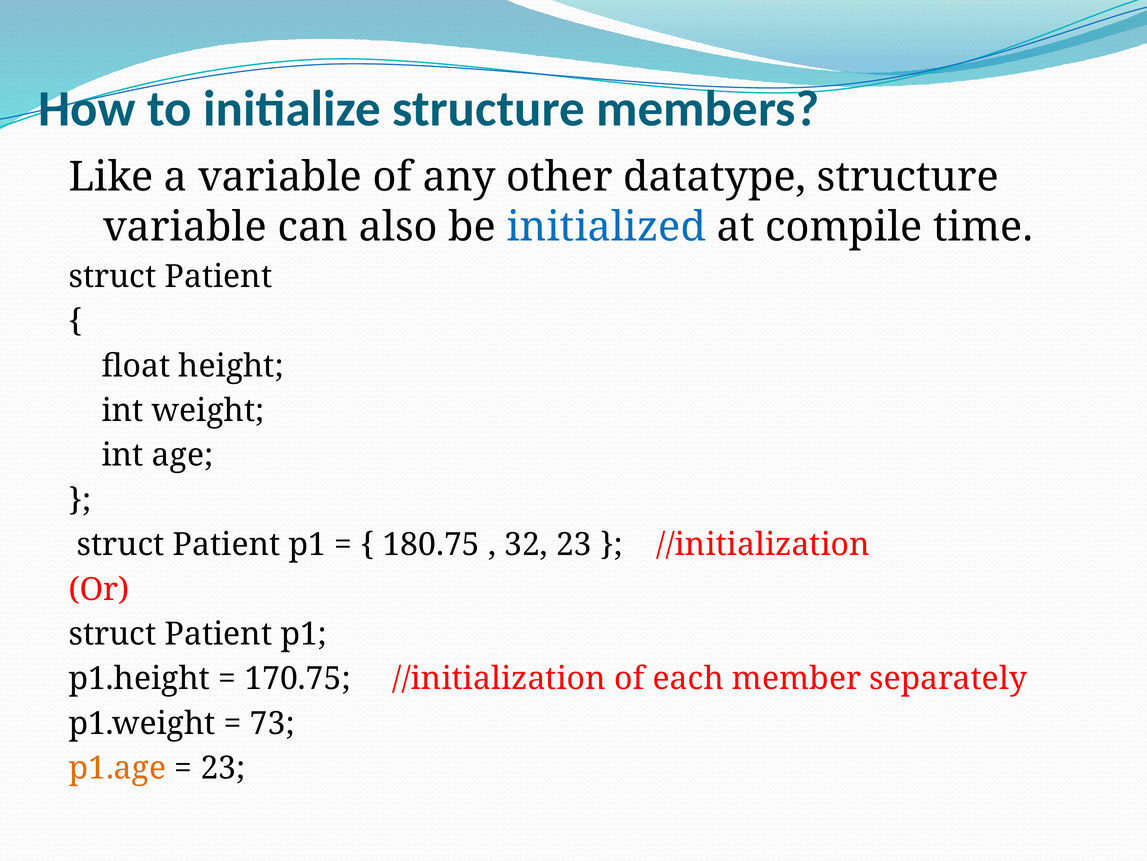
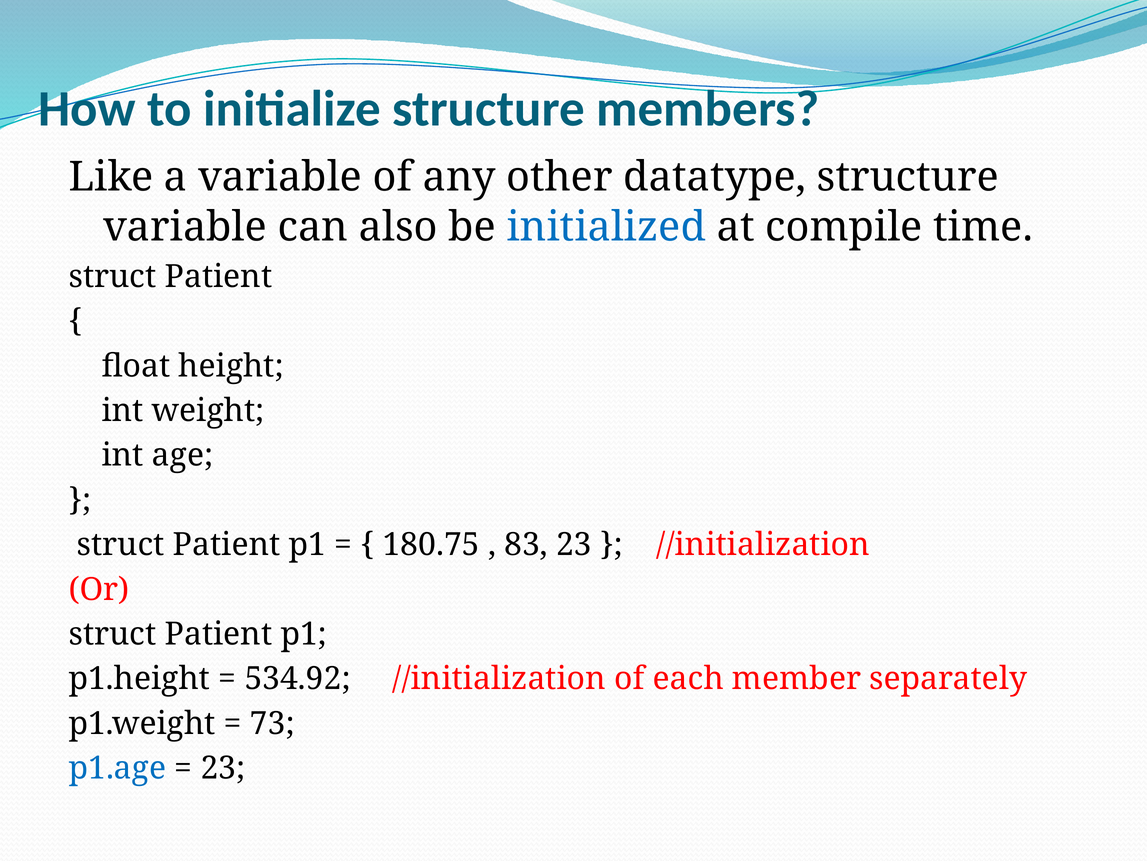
32: 32 -> 83 (526, 544)
170.75: 170.75 -> 534.92 (298, 678)
p1.age colour: orange -> blue (117, 768)
